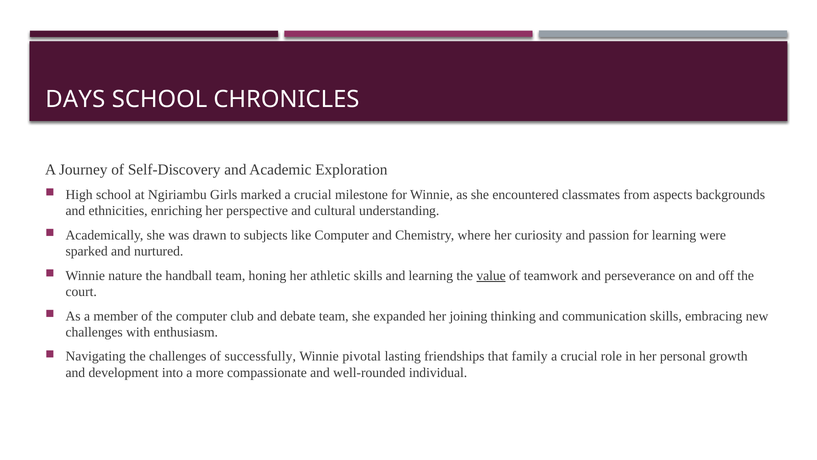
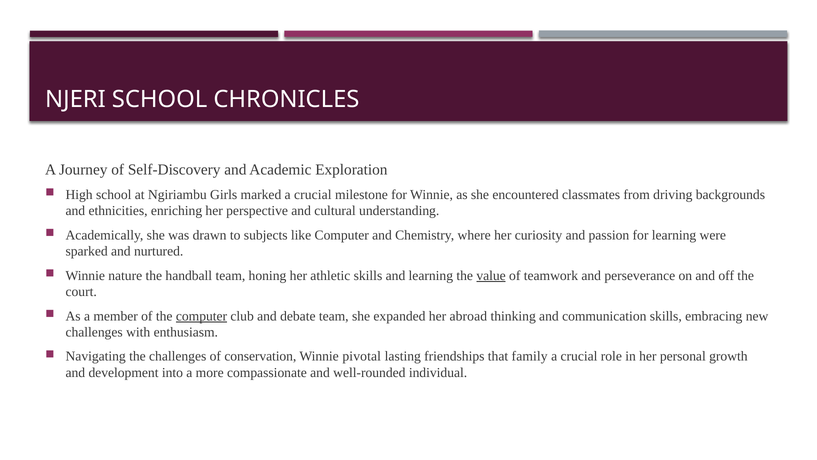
DAYS: DAYS -> NJERI (75, 99)
aspects: aspects -> driving (673, 194)
computer underline: none -> present (202, 316)
joining: joining -> abroad (468, 316)
successfully: successfully -> conservation (260, 356)
